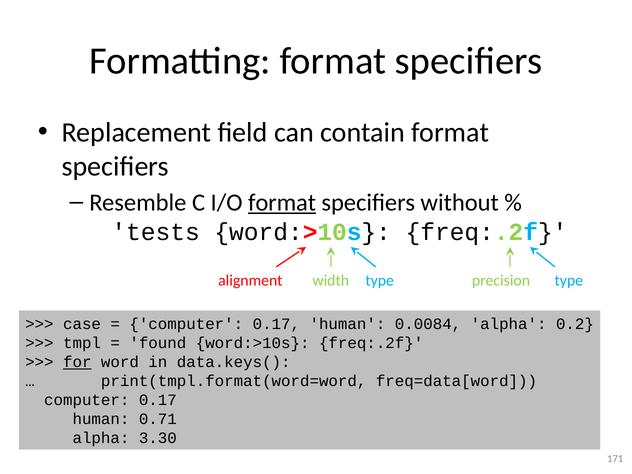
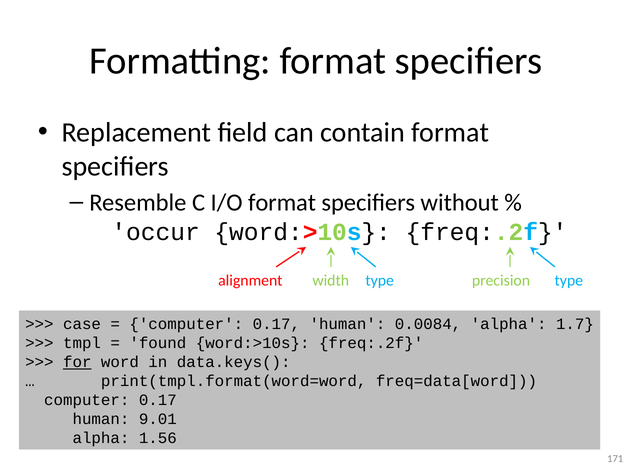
format underline: present -> none (282, 203)
tests: tests -> occur (156, 232)
0.2: 0.2 -> 1.7 (575, 324)
0.71: 0.71 -> 9.01 (158, 419)
3.30: 3.30 -> 1.56 (158, 438)
